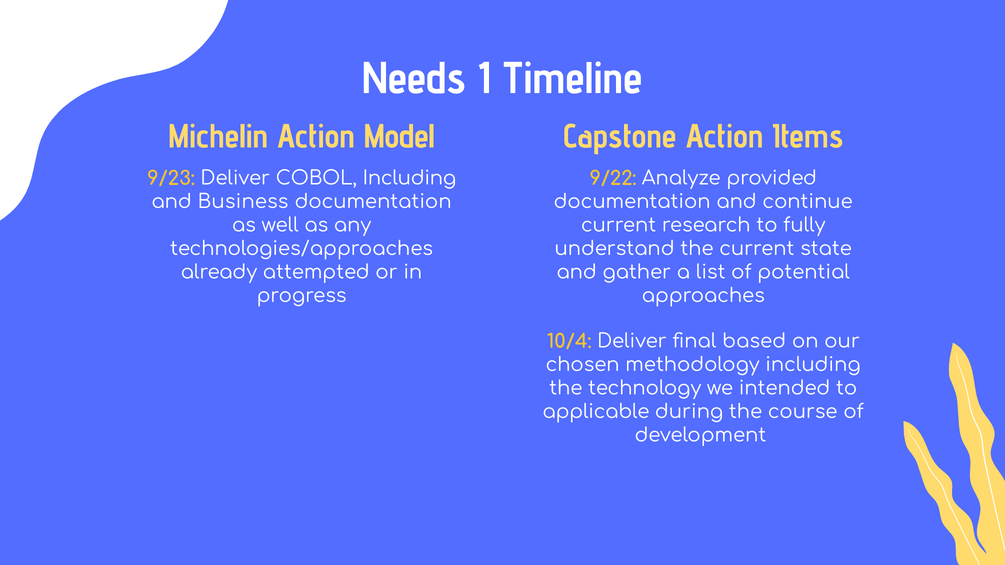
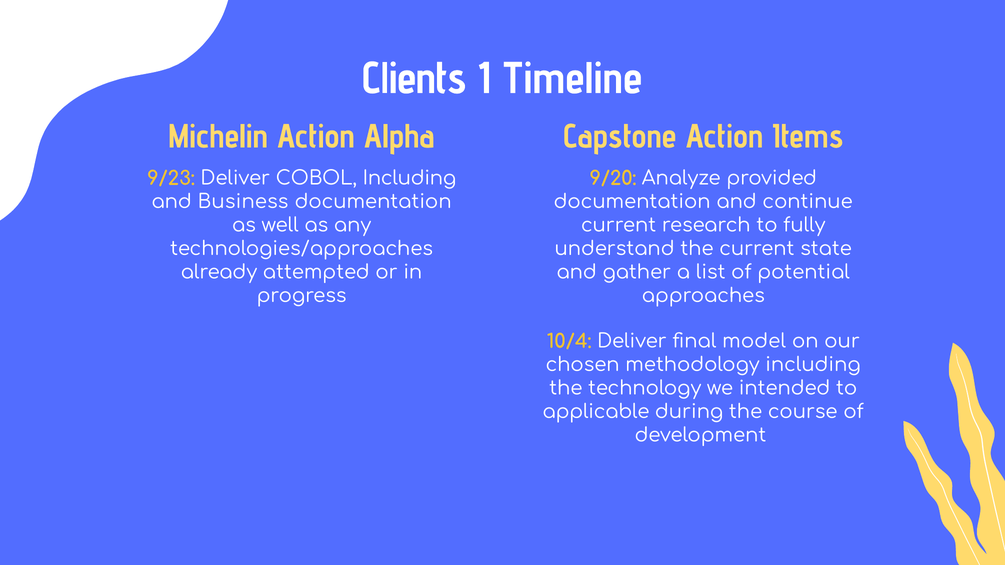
Needs: Needs -> Clients (414, 78)
Model: Model -> Alpha (399, 136)
9/22: 9/22 -> 9/20 (613, 179)
based: based -> model (754, 342)
